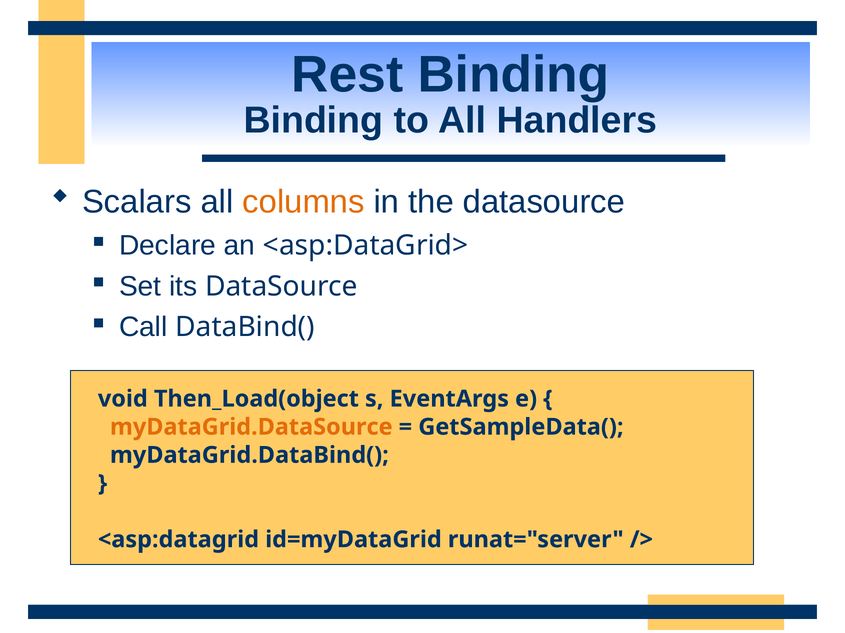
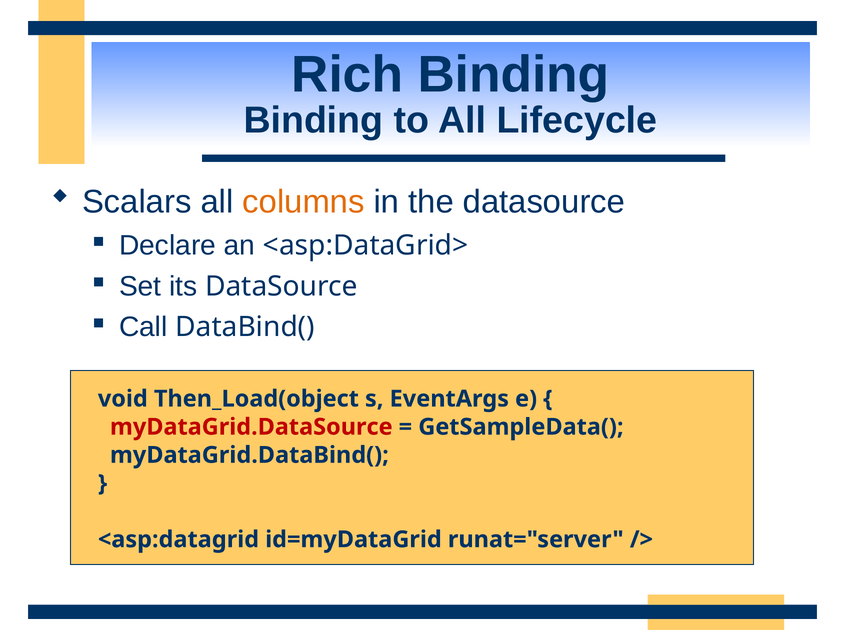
Rest: Rest -> Rich (347, 75)
Handlers: Handlers -> Lifecycle (577, 120)
myDataGrid.DataSource colour: orange -> red (251, 427)
